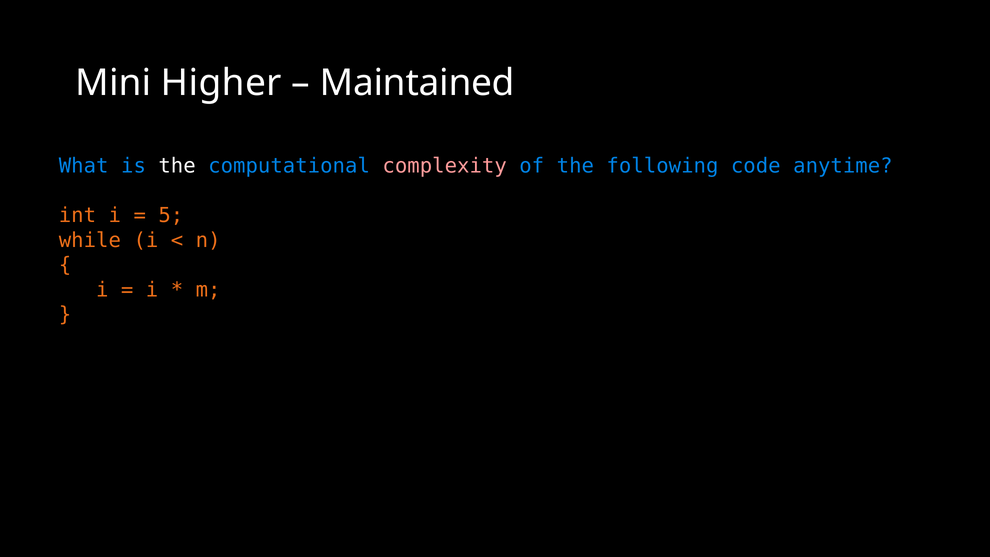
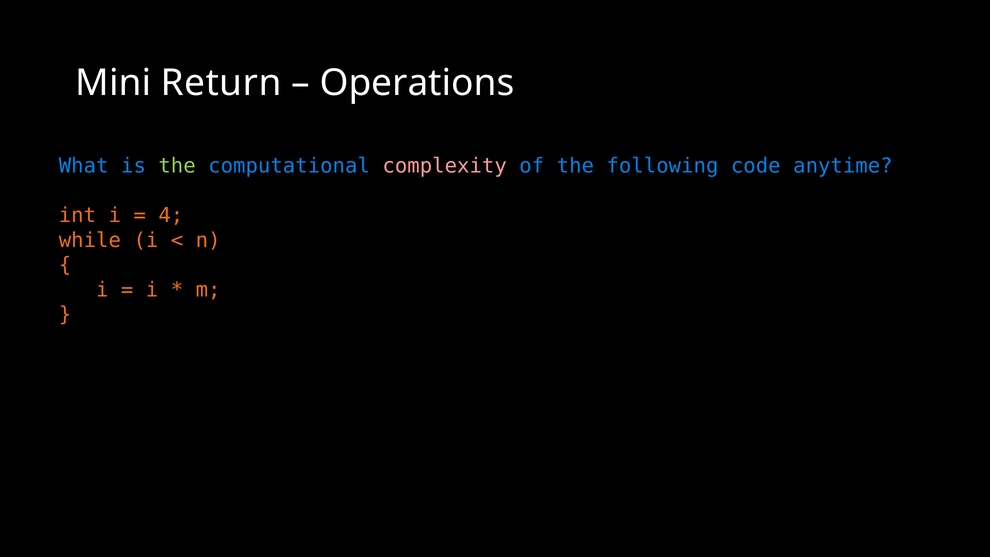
Higher: Higher -> Return (221, 83)
Maintained: Maintained -> Operations (417, 83)
the colour: white -> light green (177, 166)
5: 5 -> 4 (171, 215)
